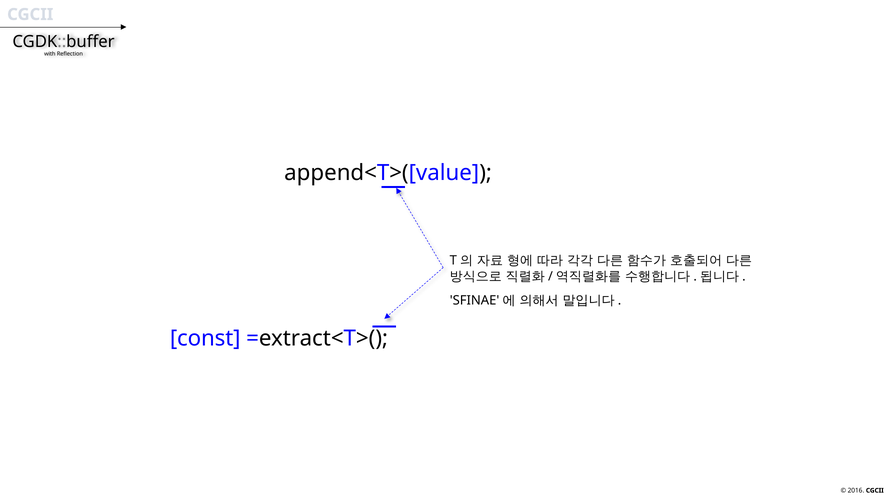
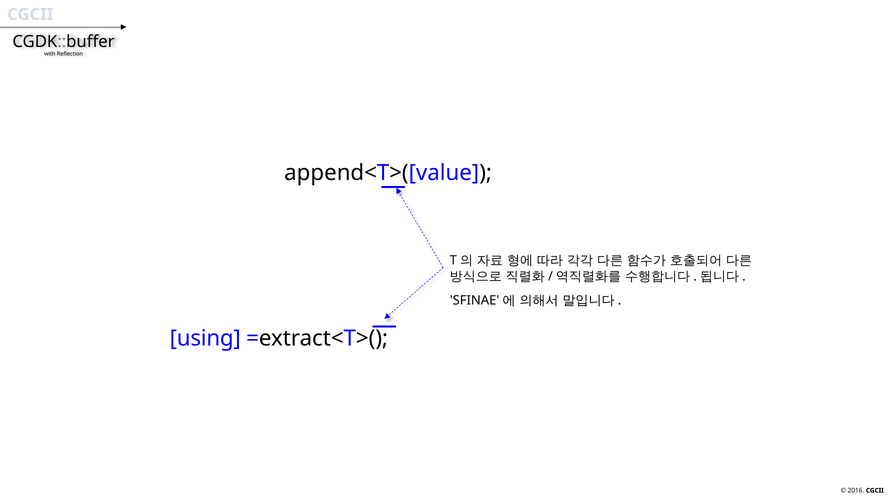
const: const -> using (205, 338)
